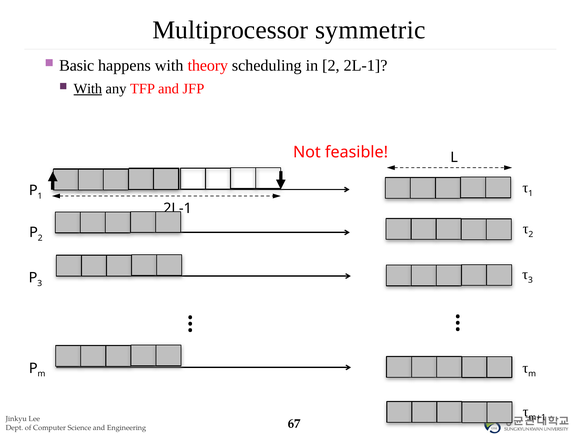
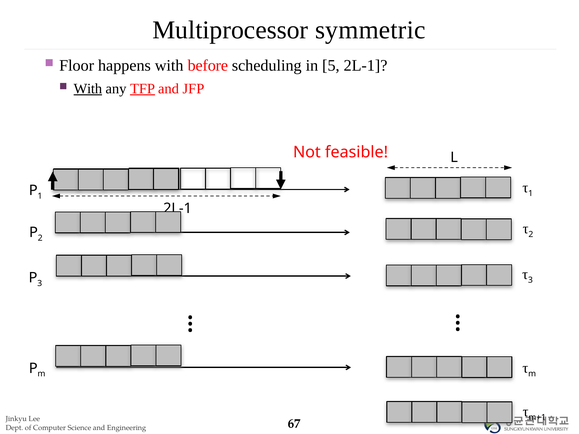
Basic: Basic -> Floor (77, 66)
theory: theory -> before (208, 66)
in 2: 2 -> 5 (331, 66)
TFP underline: none -> present (143, 89)
